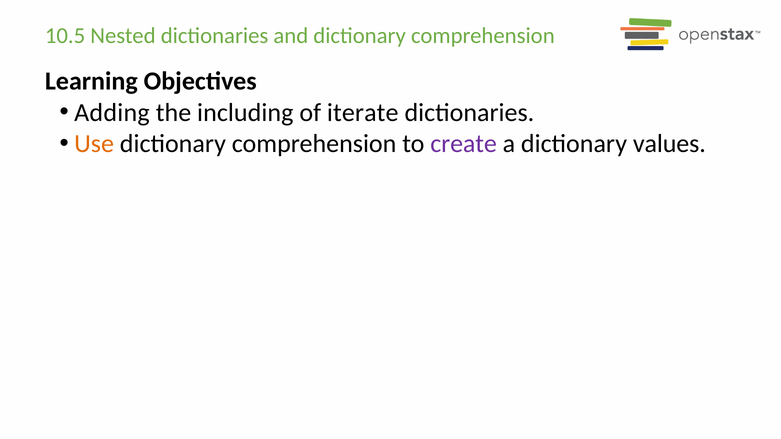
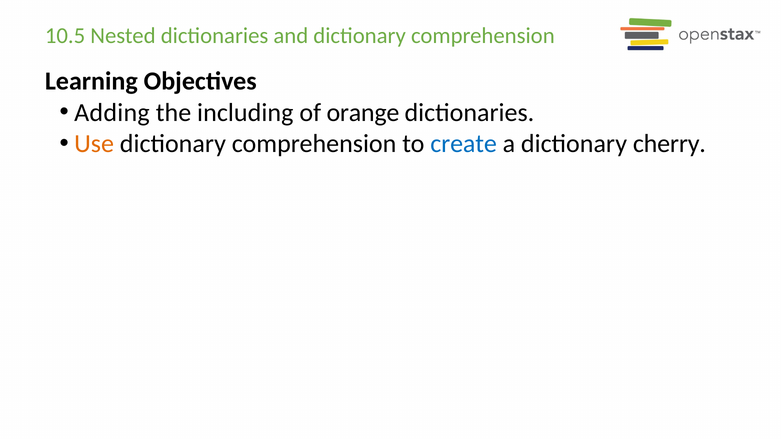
iterate: iterate -> orange (363, 113)
create colour: purple -> blue (464, 144)
values: values -> cherry (669, 144)
